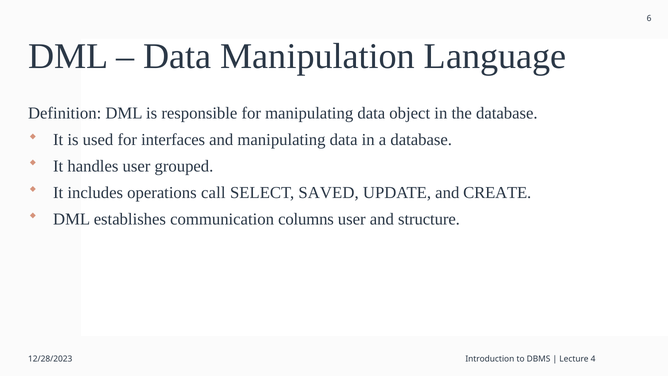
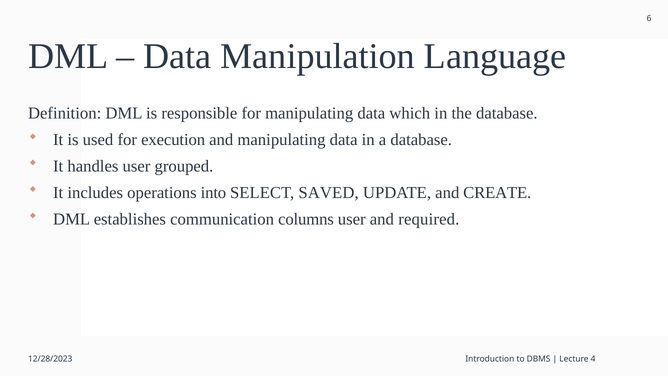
object: object -> which (410, 113)
interfaces: interfaces -> execution (173, 140)
call: call -> into (213, 193)
structure: structure -> required (429, 219)
